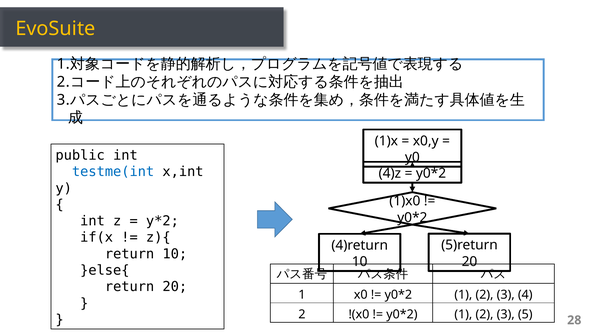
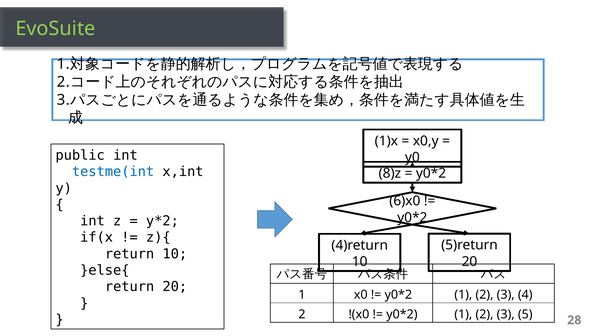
EvoSuite colour: yellow -> light green (55, 29)
4)z: 4)z -> 8)z (390, 173)
1)x0: 1)x0 -> 6)x0 (405, 201)
